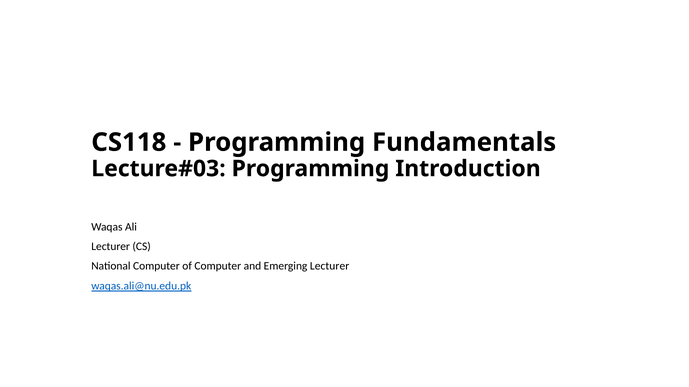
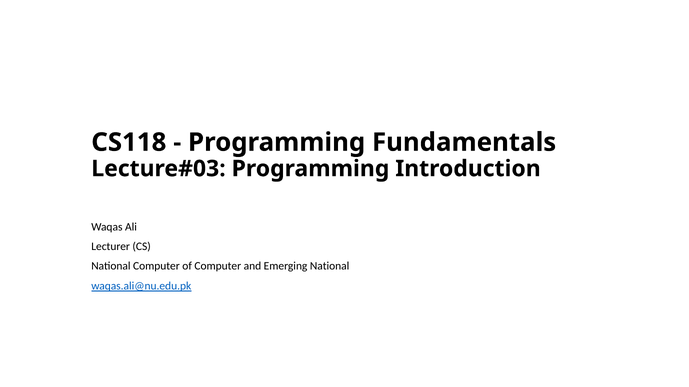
Emerging Lecturer: Lecturer -> National (330, 267)
